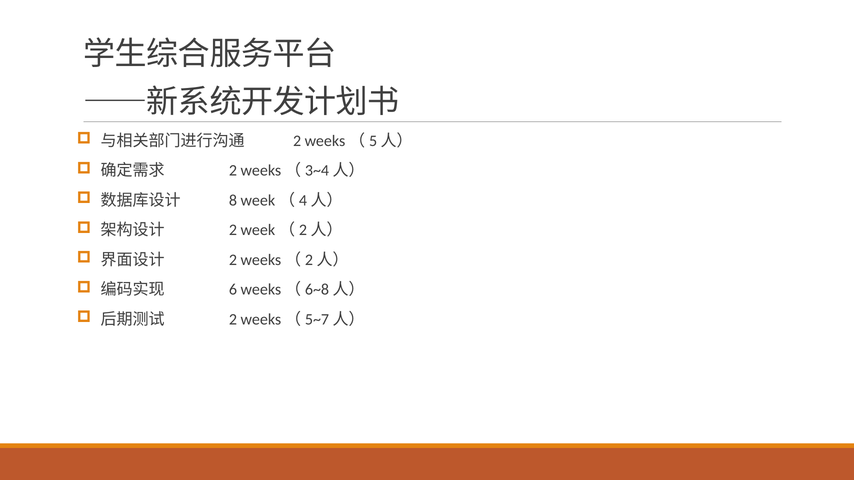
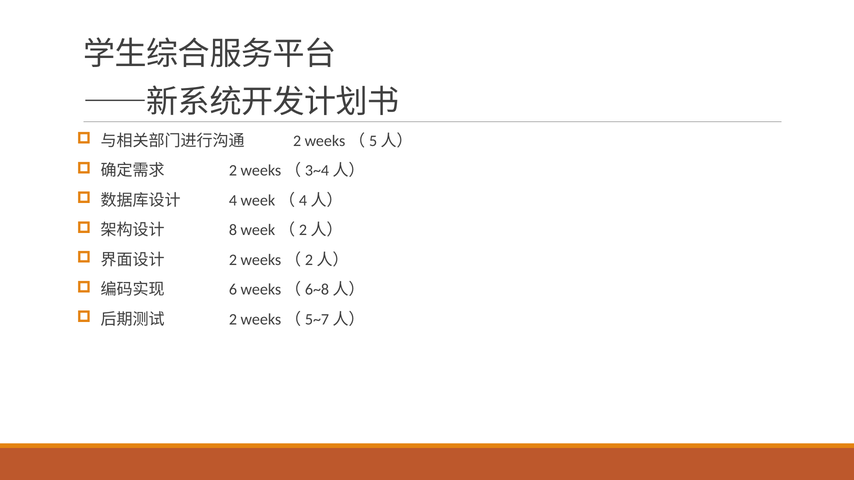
8: 8 -> 4 (233, 201)
2: 2 -> 8 (233, 230)
